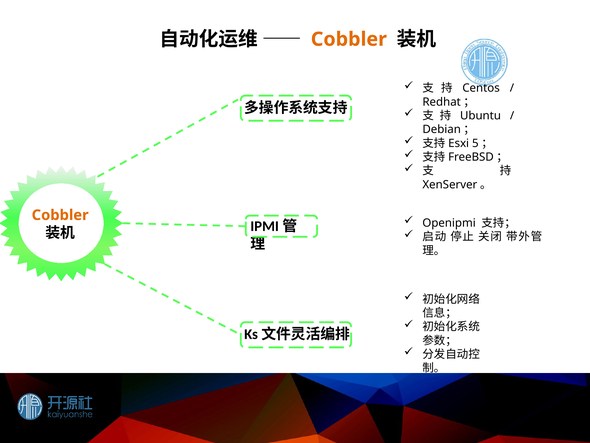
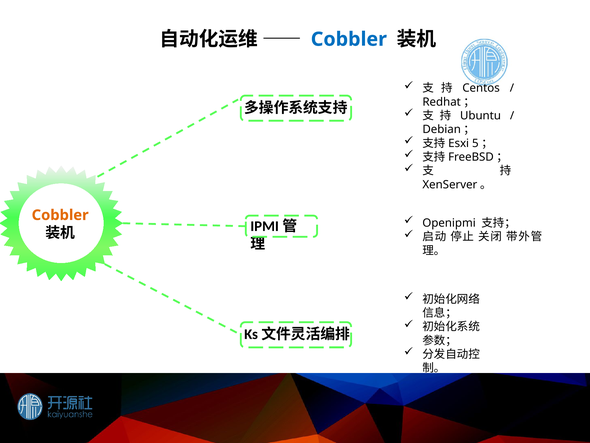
Cobbler colour: orange -> blue (349, 39)
